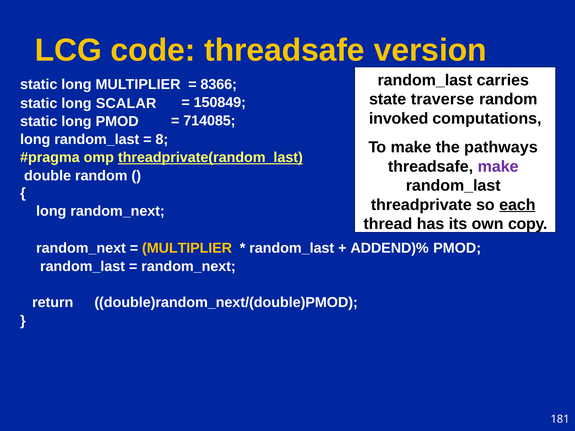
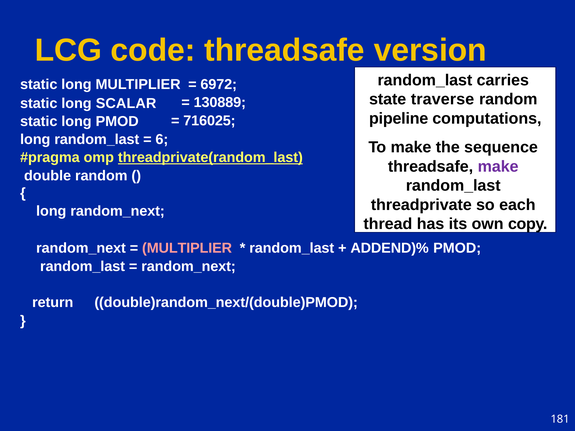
8366: 8366 -> 6972 (219, 85)
150849: 150849 -> 130889 (220, 103)
invoked: invoked -> pipeline (399, 119)
714085: 714085 -> 716025 (209, 121)
8: 8 -> 6 (162, 140)
pathways: pathways -> sequence (501, 147)
each underline: present -> none (517, 205)
MULTIPLIER colour: yellow -> pink (187, 248)
